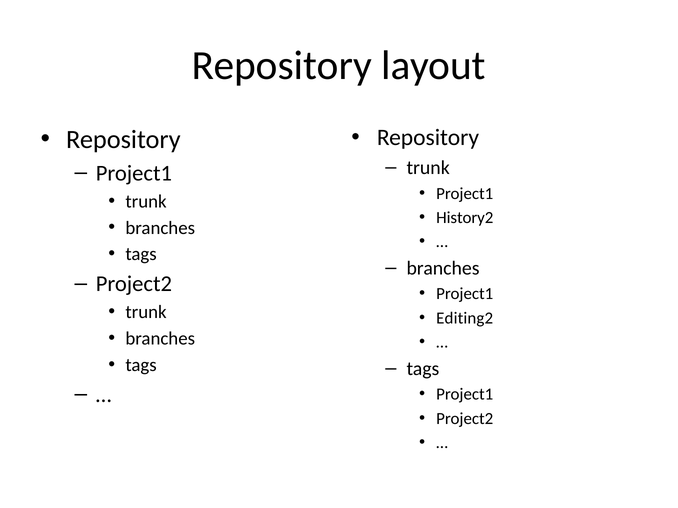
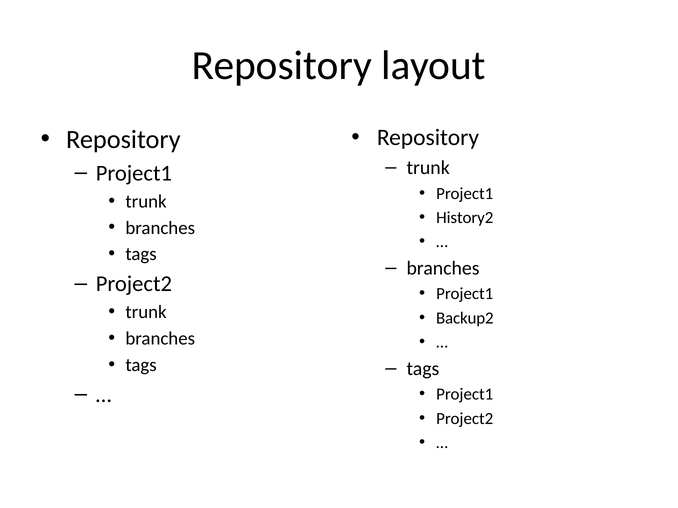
Editing2: Editing2 -> Backup2 (465, 318)
